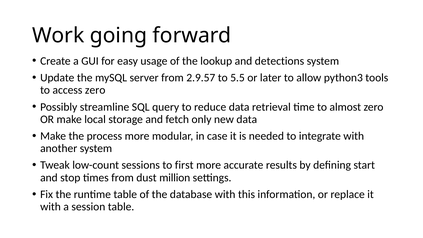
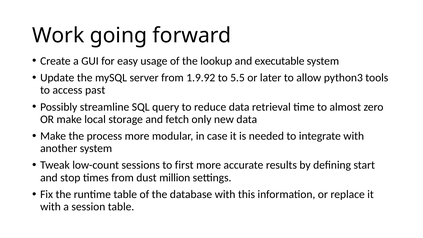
detections: detections -> executable (280, 61)
2.9.57: 2.9.57 -> 1.9.92 (201, 78)
access zero: zero -> past (95, 90)
